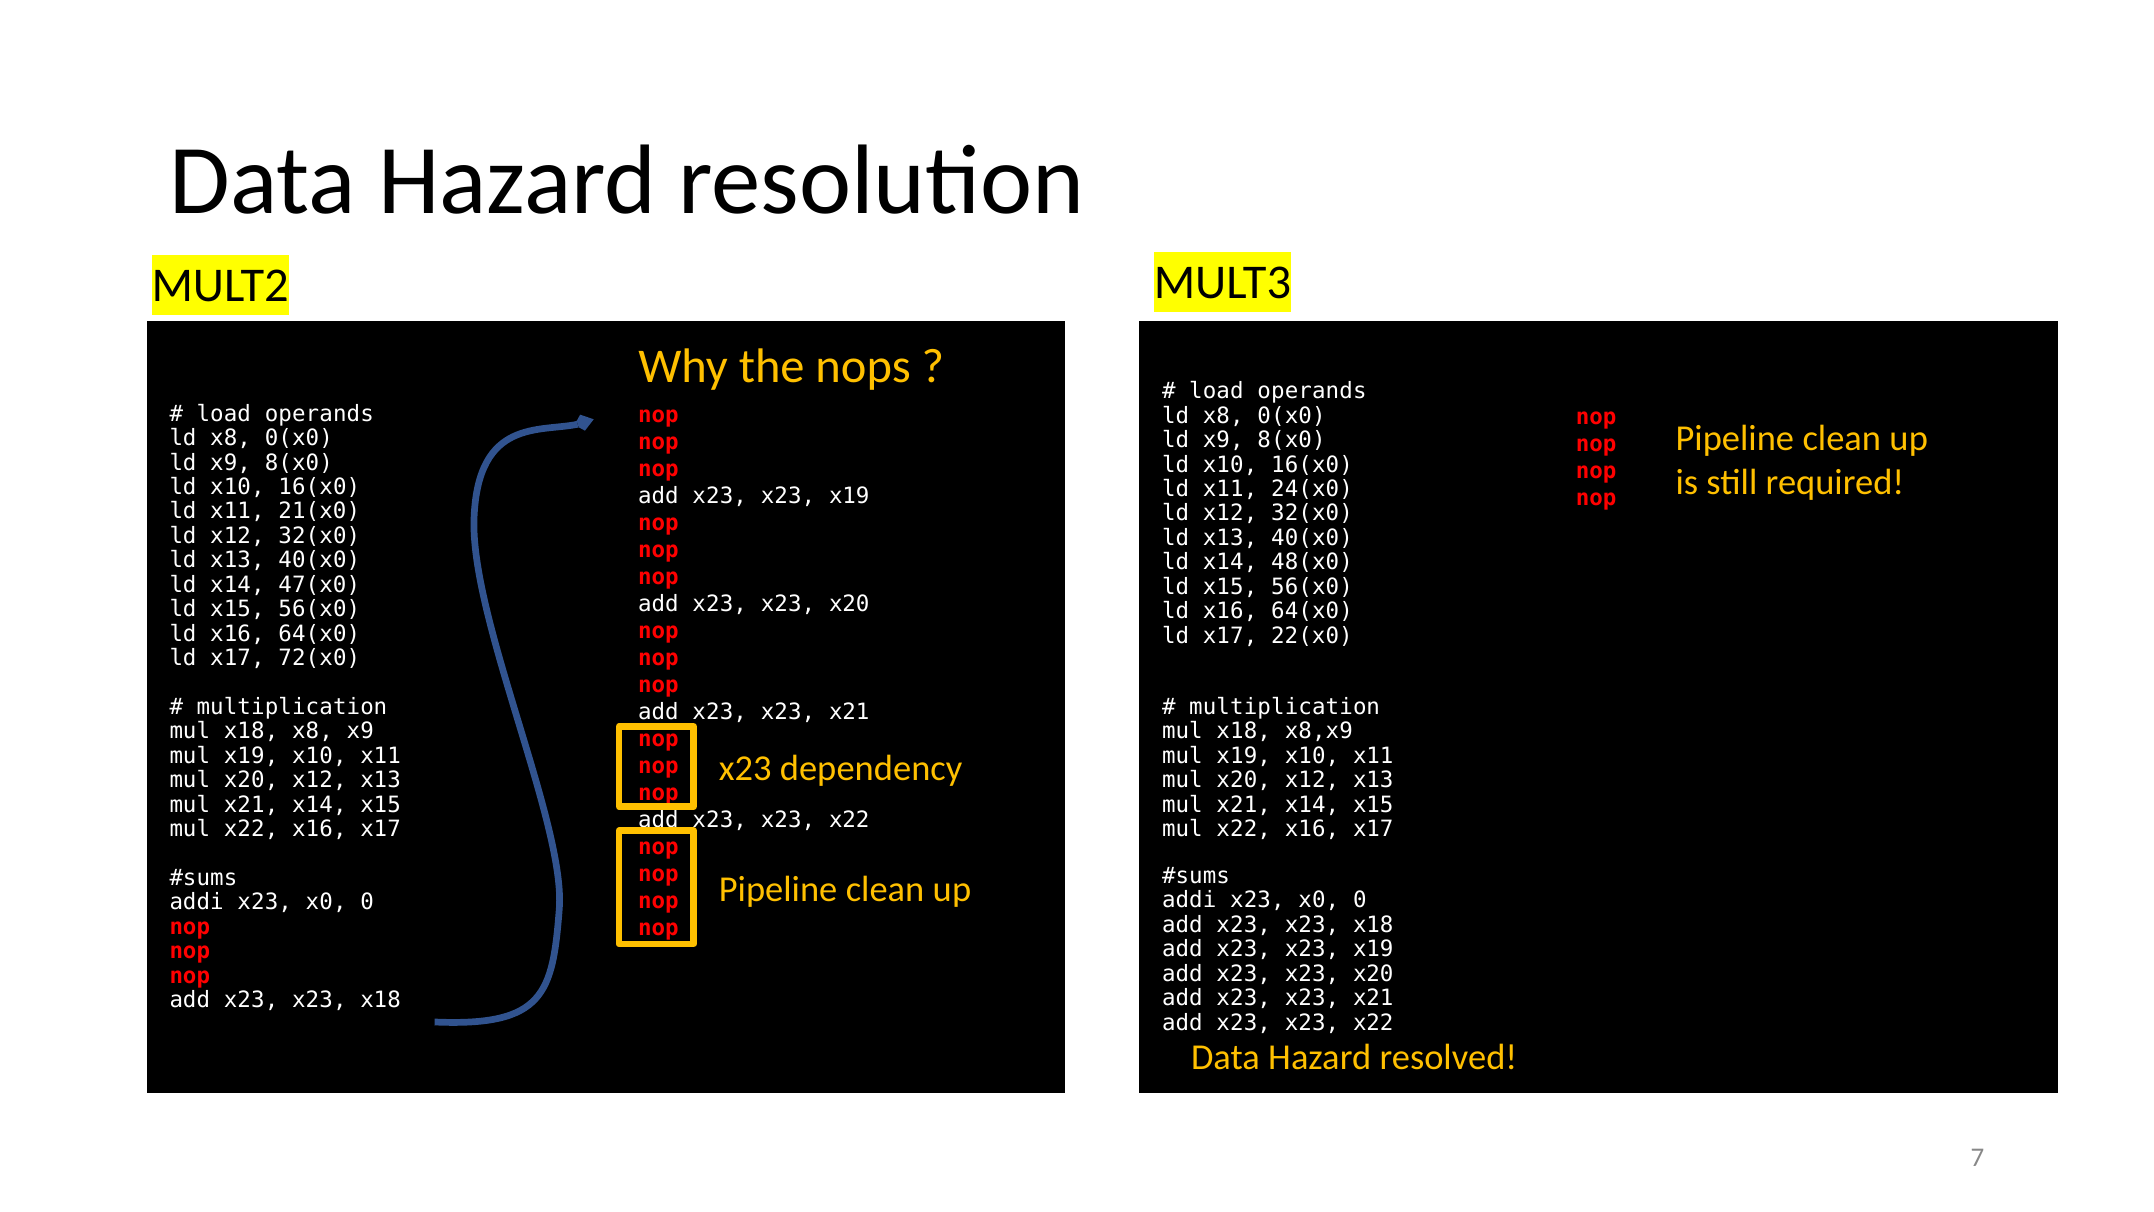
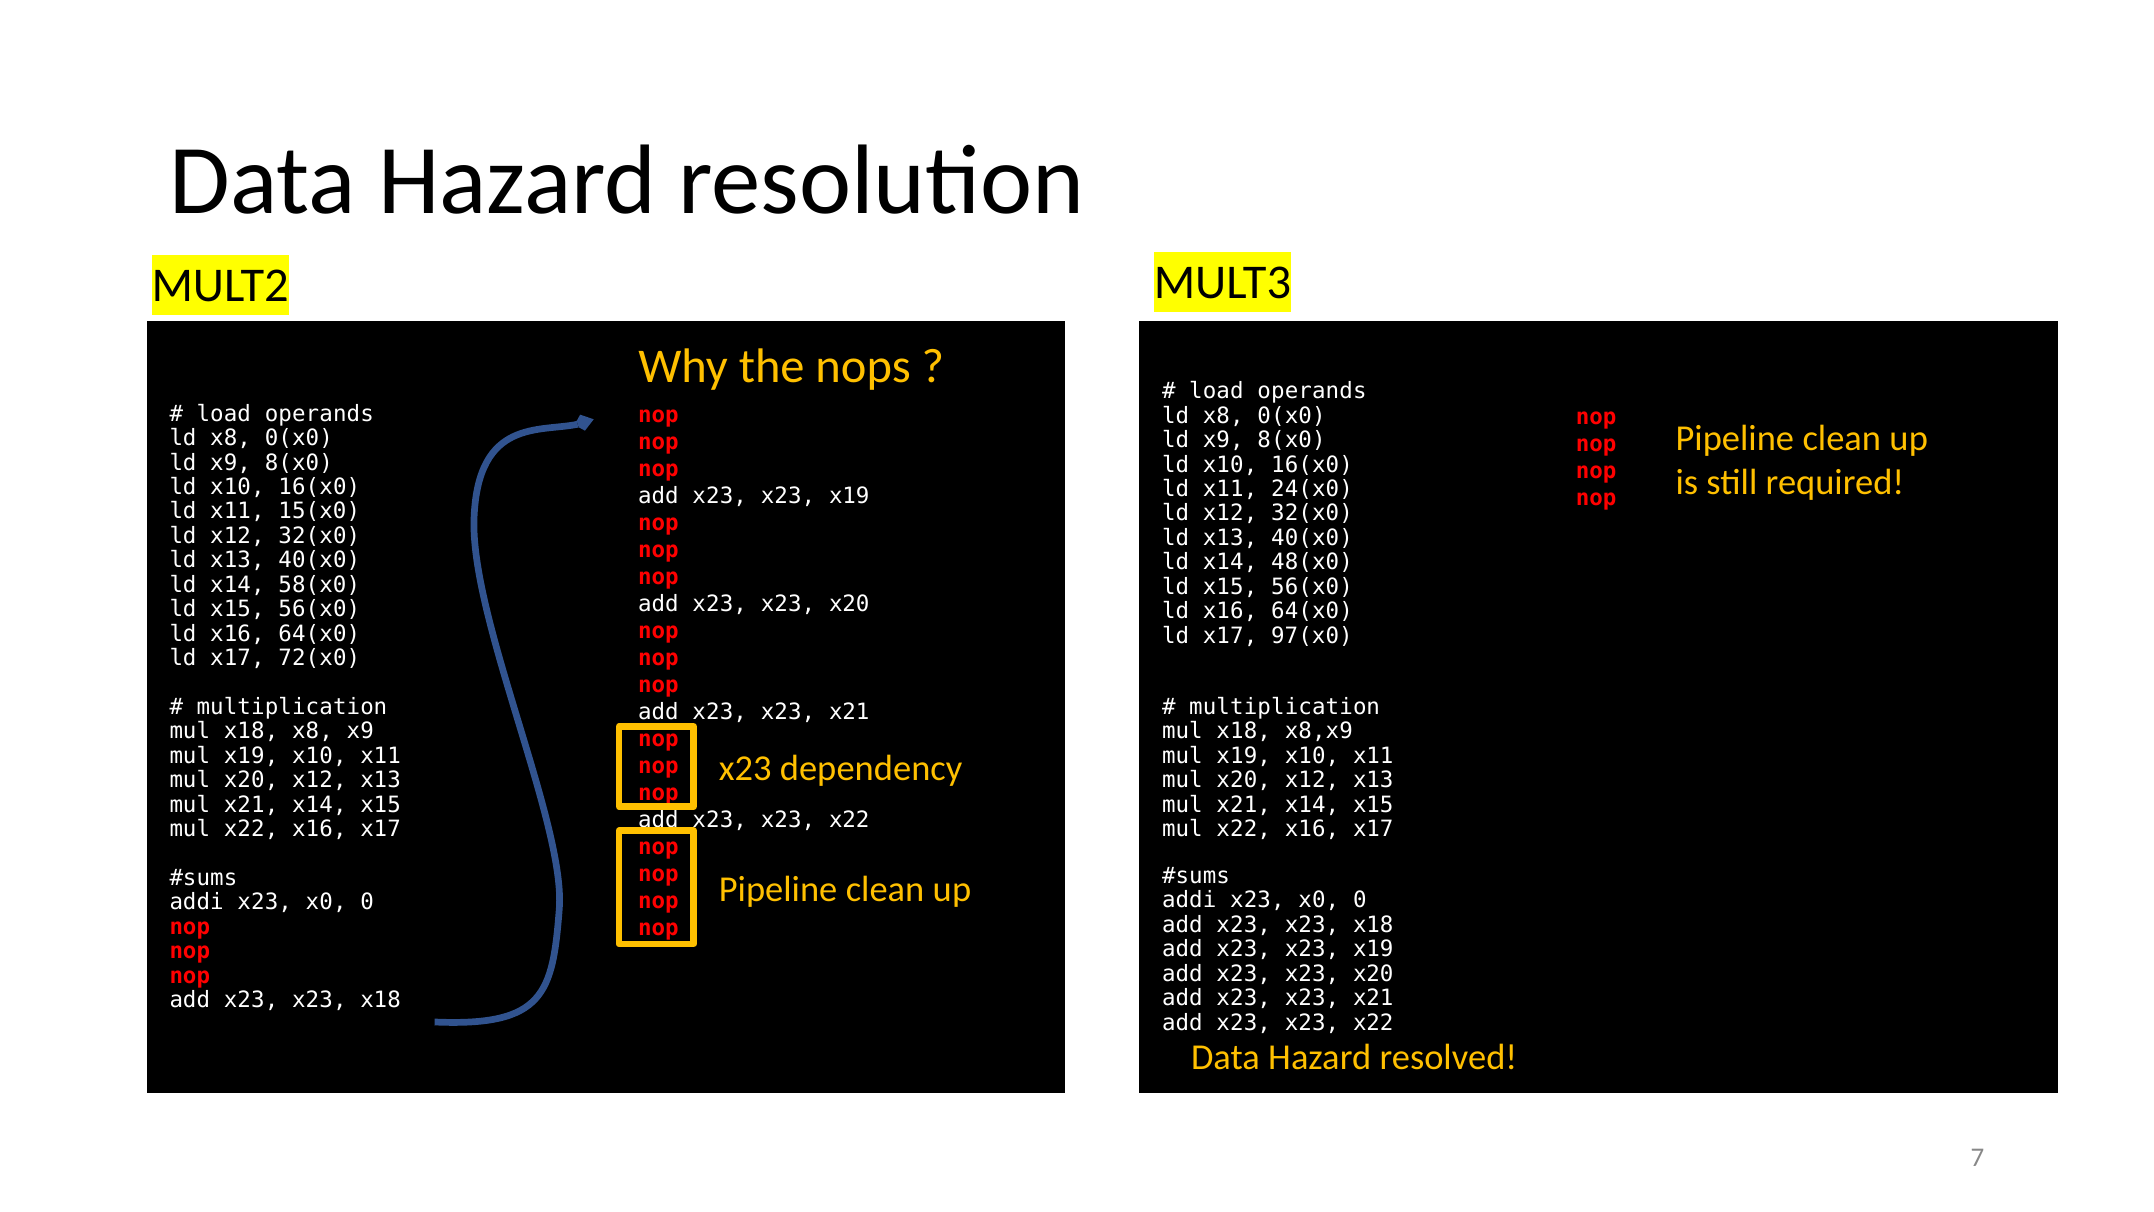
21(x0: 21(x0 -> 15(x0 (319, 511)
47(x0: 47(x0 -> 58(x0 (319, 585)
22(x0: 22(x0 -> 97(x0 (1312, 635)
